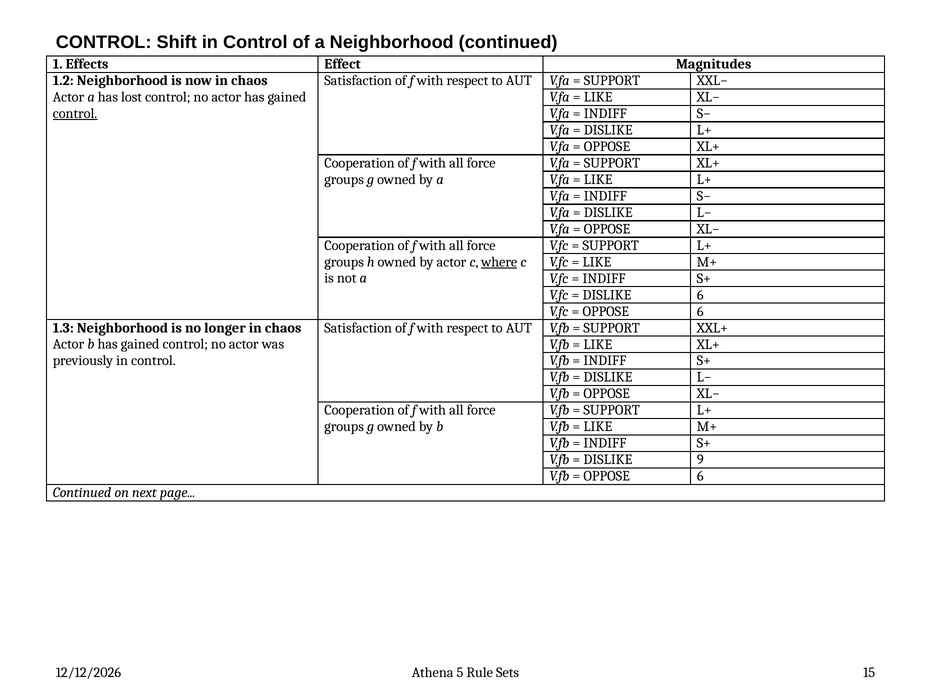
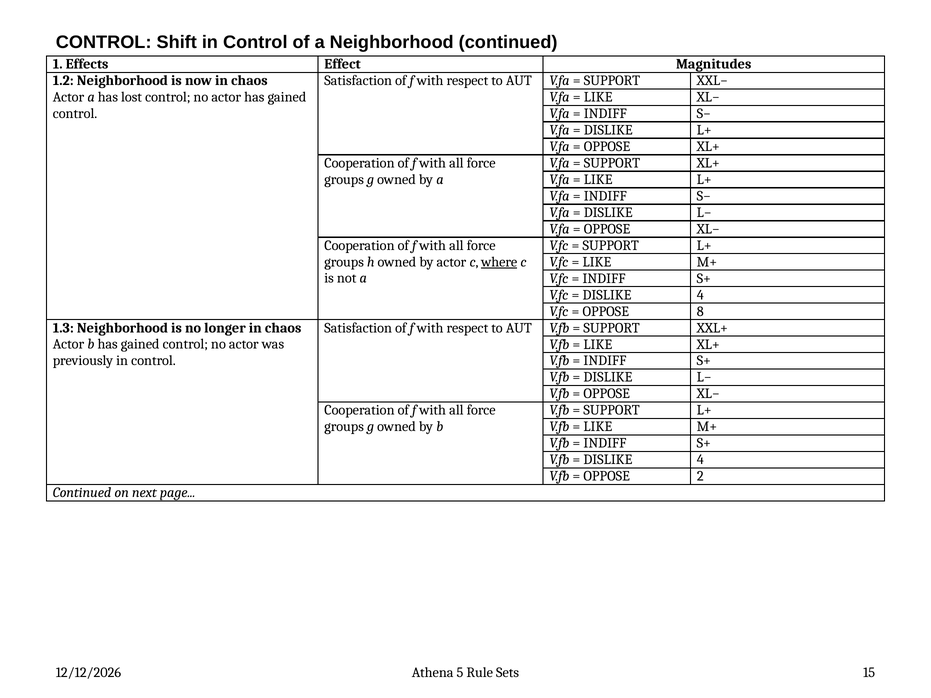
control underline: present -> none (75, 113)
6: 6 -> 4 (700, 295)
6: 6 -> 8 (700, 311)
9: 9 -> 4 (700, 460)
6: 6 -> 2 (700, 476)
